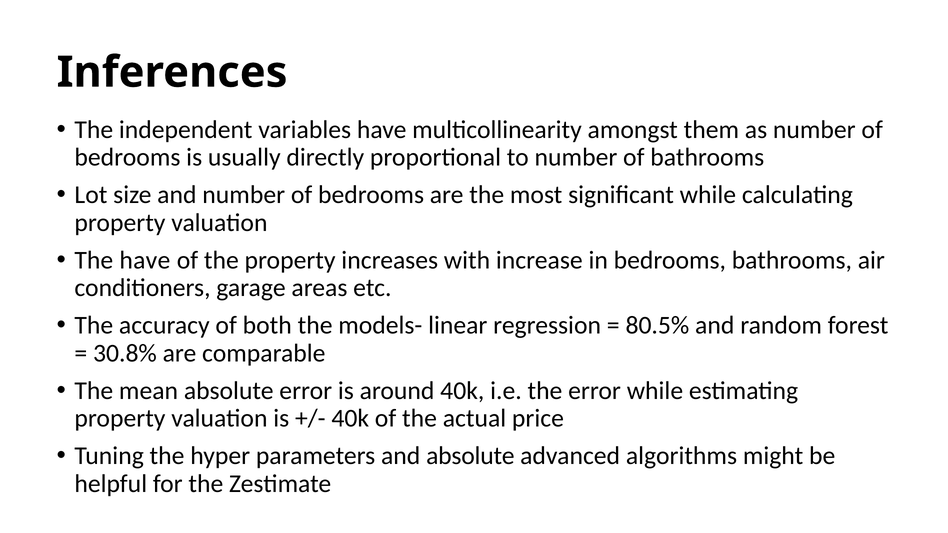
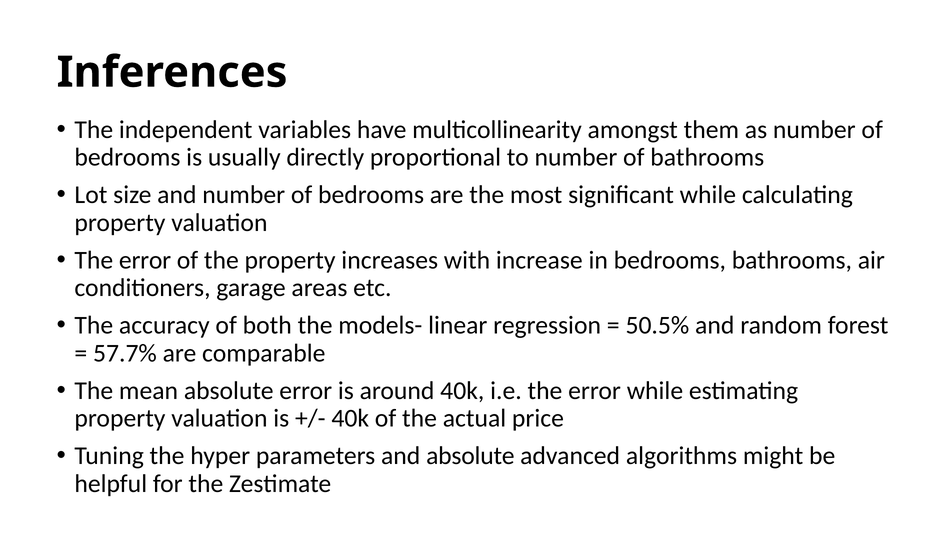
have: have -> error (145, 260)
80.5%: 80.5% -> 50.5% (657, 326)
30.8%: 30.8% -> 57.7% (125, 353)
